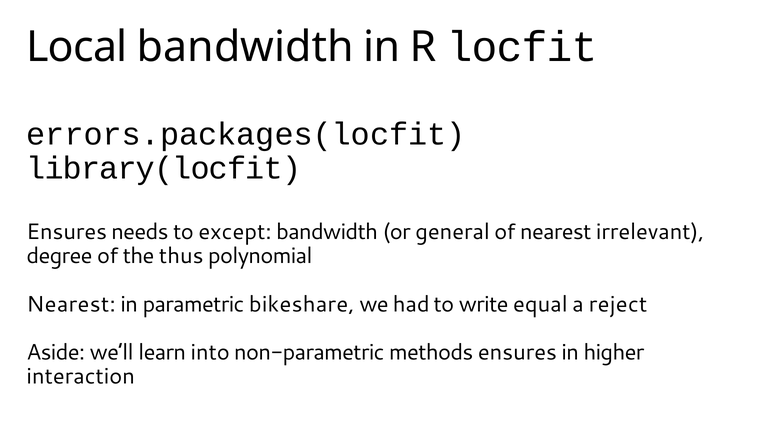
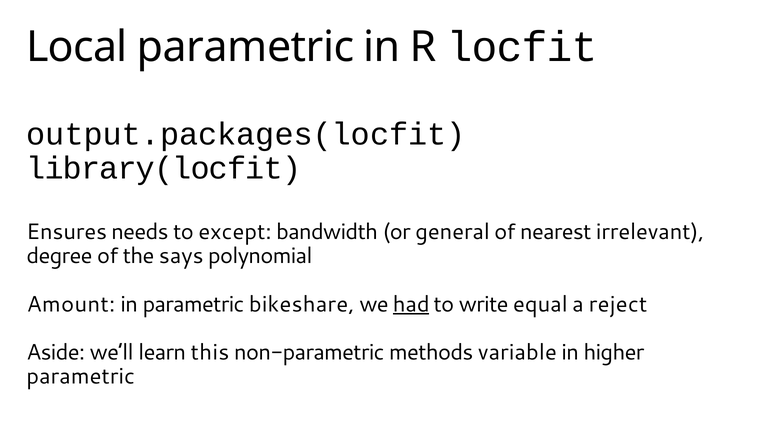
Local bandwidth: bandwidth -> parametric (246, 47)
errors.packages(locfit: errors.packages(locfit -> output.packages(locfit (246, 134)
thus: thus -> says (181, 256)
Nearest: Nearest -> Amount (71, 304)
had underline: none -> present (411, 304)
into: into -> this (210, 352)
methods ensures: ensures -> variable (517, 352)
interaction: interaction -> parametric (81, 376)
